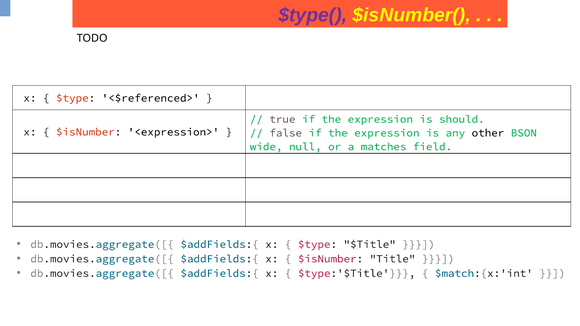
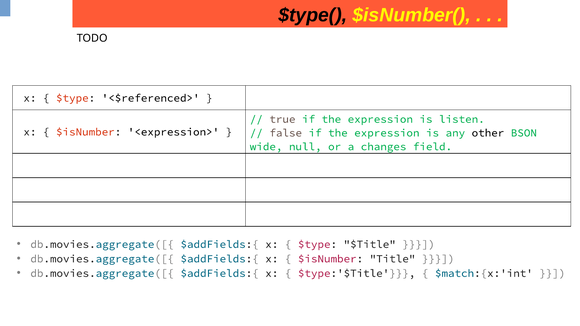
$type( colour: purple -> black (313, 15)
should: should -> listen (462, 119)
matches: matches -> changes (384, 147)
